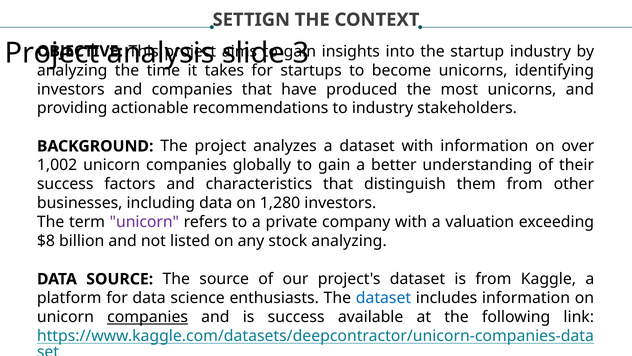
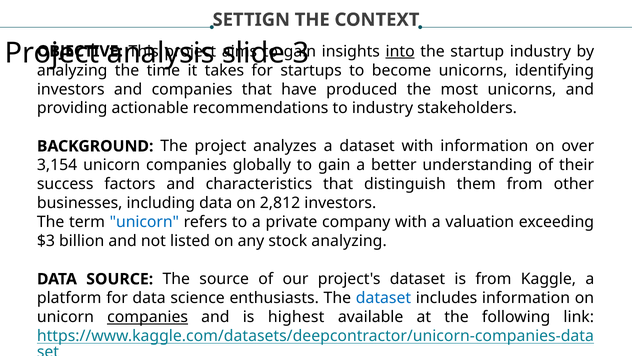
into underline: none -> present (400, 51)
1,002: 1,002 -> 3,154 (57, 165)
1,280: 1,280 -> 2,812 (280, 203)
unicorn colour: purple -> blue (144, 222)
$8: $8 -> $3 (46, 241)
is success: success -> highest (296, 317)
